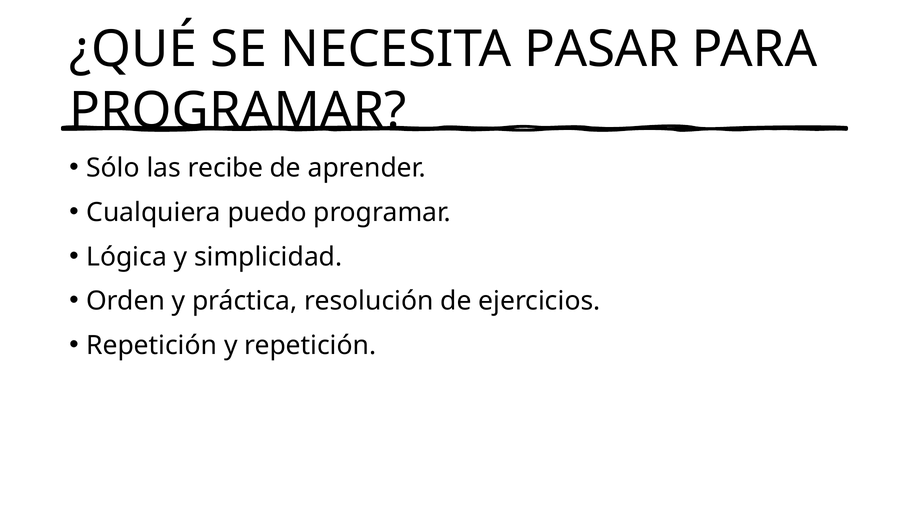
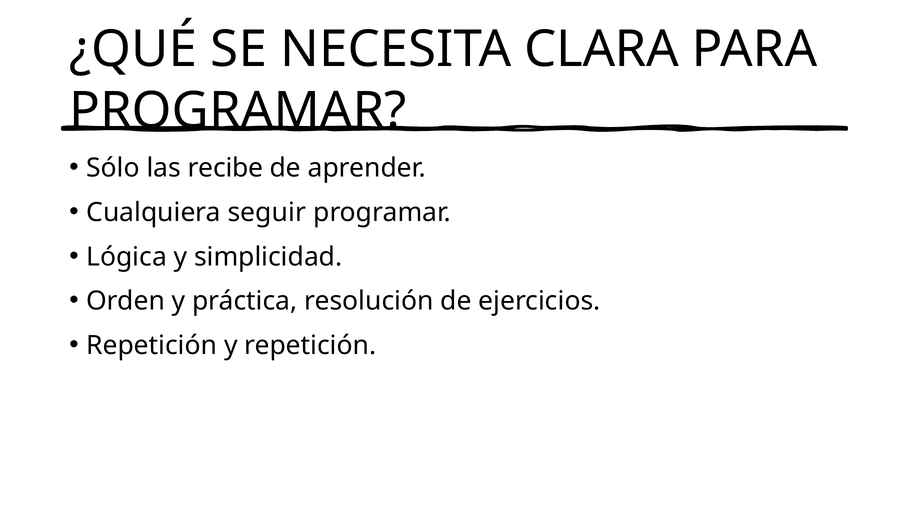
PASAR: PASAR -> CLARA (602, 50)
puedo: puedo -> seguir (267, 213)
